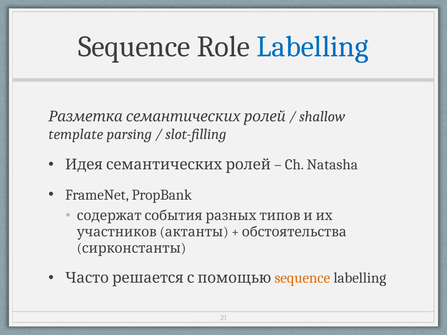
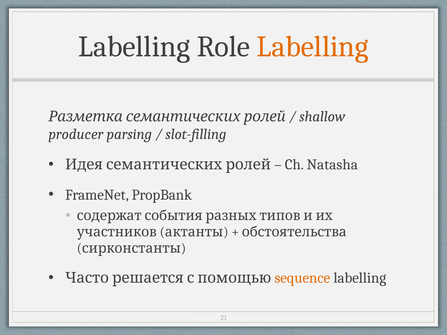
Sequence: Sequence -> Labelling (134, 47)
Labelling colour: blue -> orange (313, 47)
template: template -> producer (76, 134)
